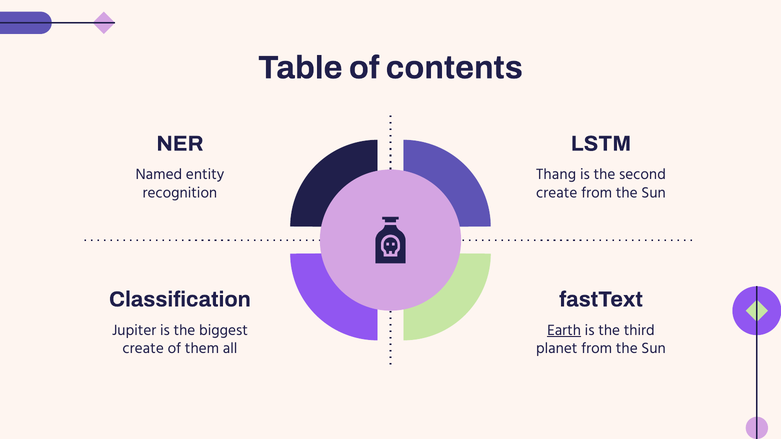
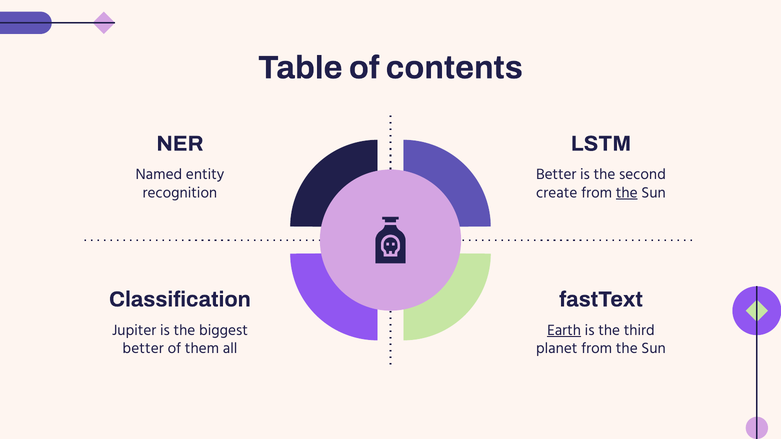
Thang: Thang -> Better (556, 174)
the underline: none -> present (627, 193)
create: create -> better (143, 348)
